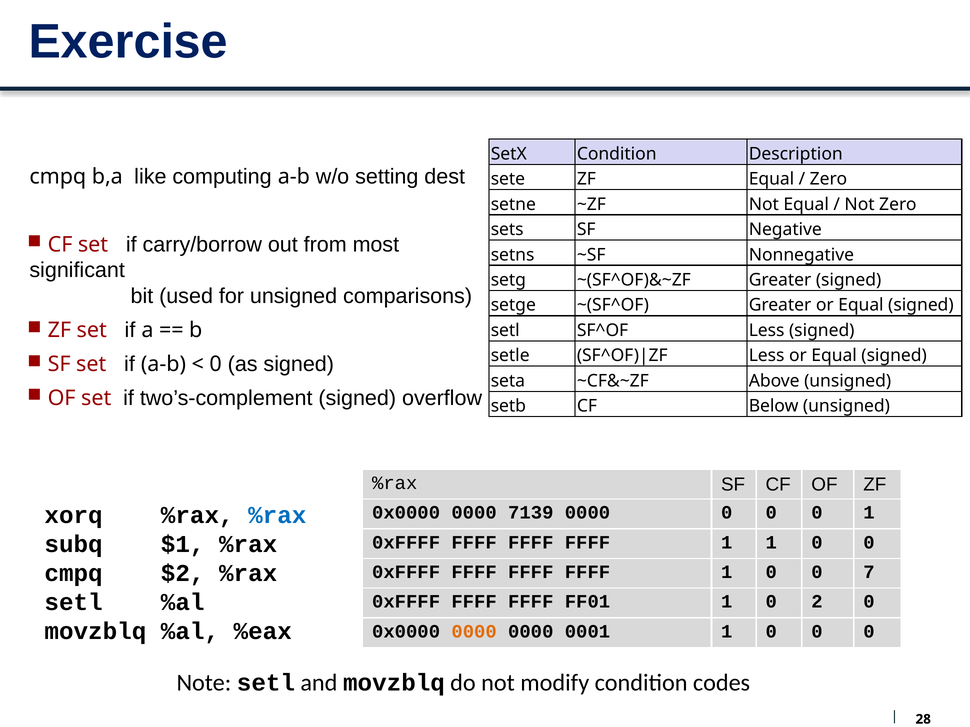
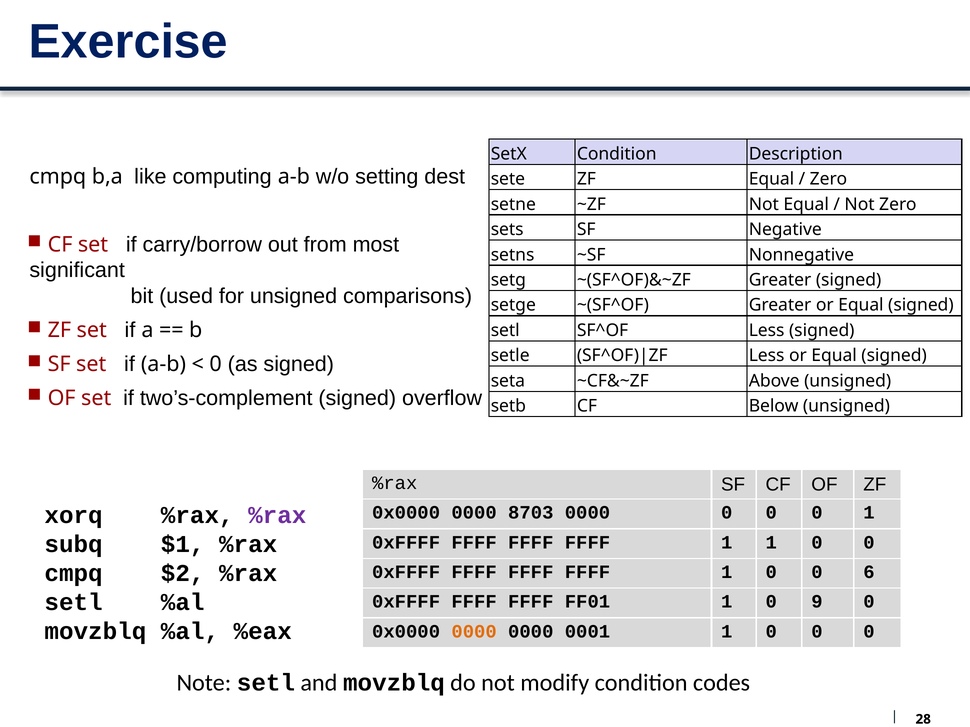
7139: 7139 -> 8703 (531, 513)
%rax colour: blue -> purple (277, 516)
7: 7 -> 6 (869, 572)
2: 2 -> 9 (817, 602)
